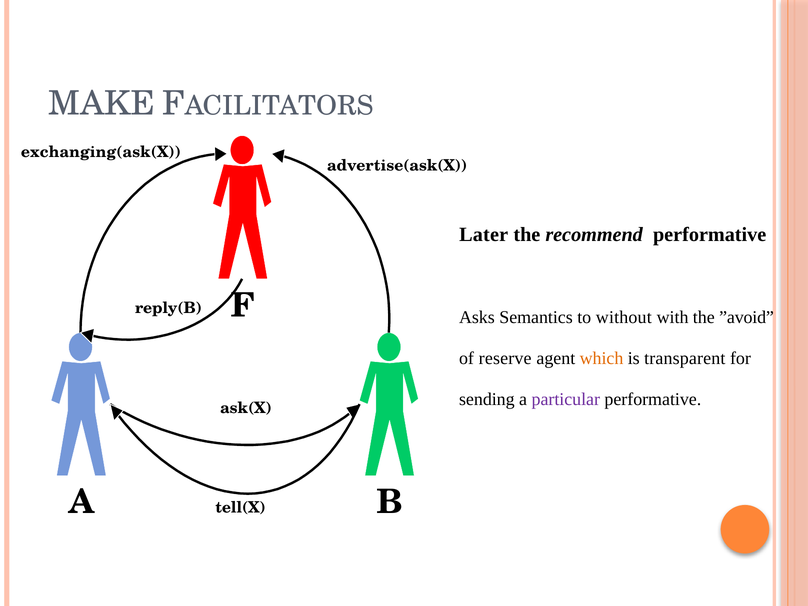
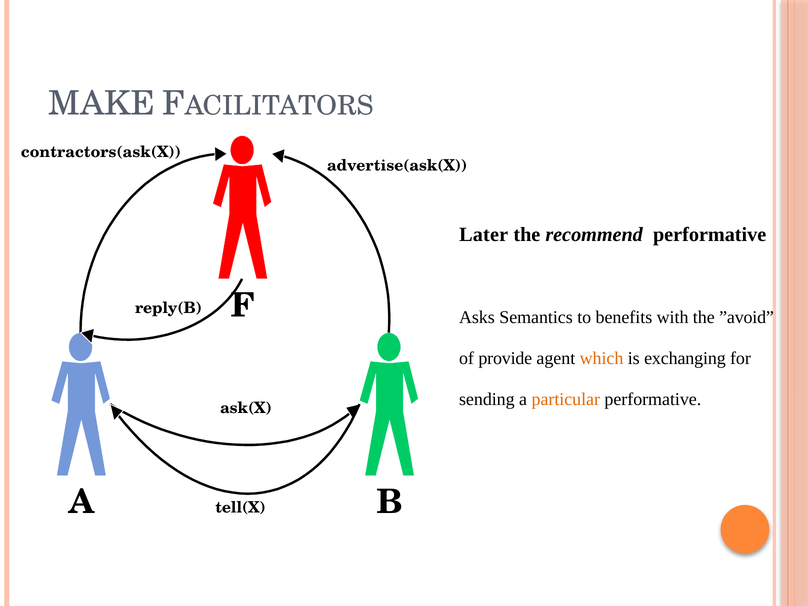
exchanging(ask(X: exchanging(ask(X -> contractors(ask(X (101, 152)
without: without -> benefits (624, 318)
reserve: reserve -> provide (505, 358)
transparent: transparent -> exchanging (685, 358)
particular colour: purple -> orange (566, 399)
